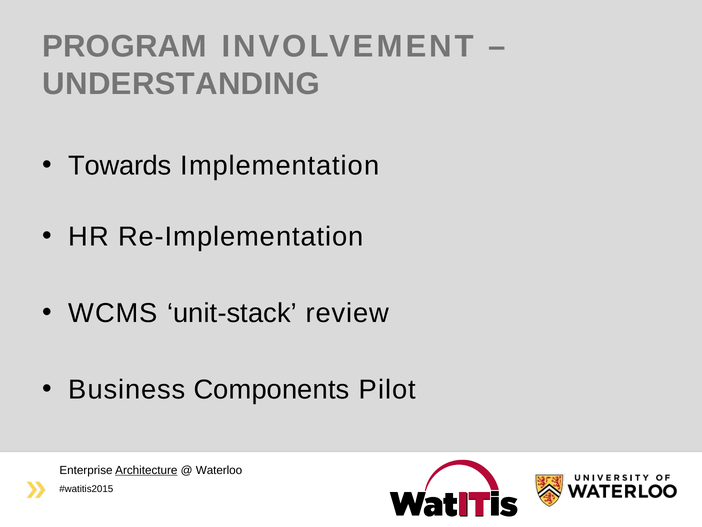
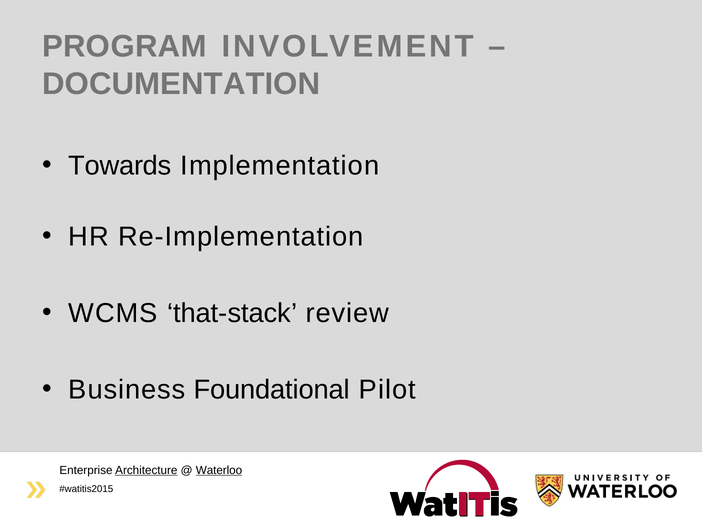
UNDERSTANDING: UNDERSTANDING -> DOCUMENTATION (181, 84)
unit-stack: unit-stack -> that-stack (232, 313)
Components: Components -> Foundational (272, 389)
Waterloo underline: none -> present (219, 470)
